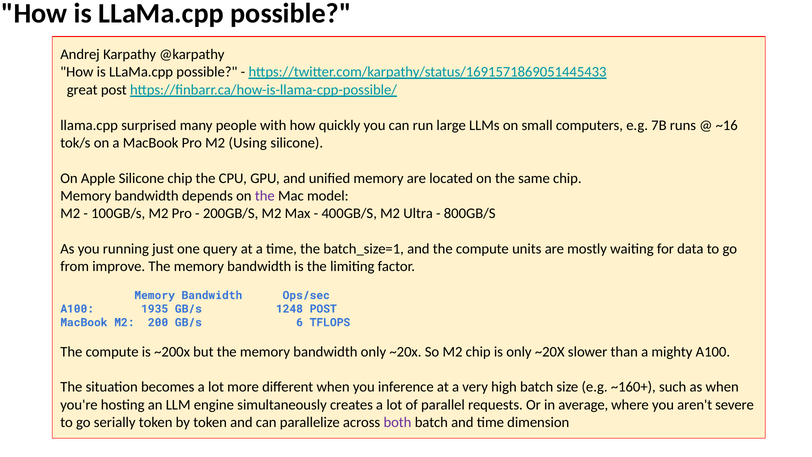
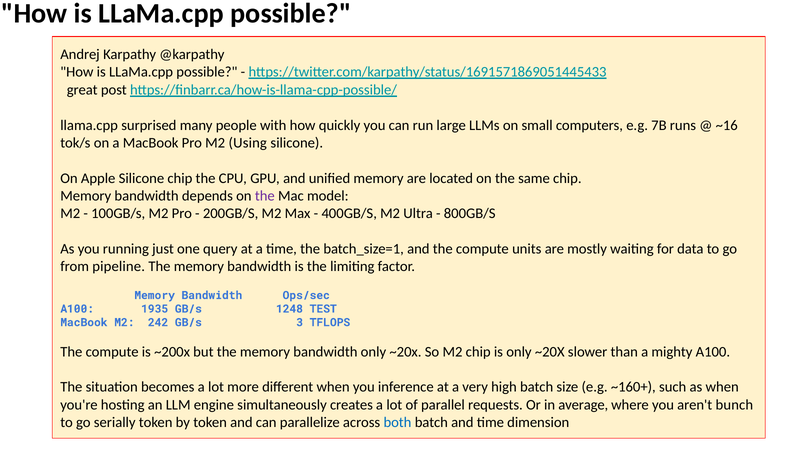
improve: improve -> pipeline (119, 266)
1248 POST: POST -> TEST (323, 309)
200: 200 -> 242 (158, 322)
6: 6 -> 3 (300, 322)
severe: severe -> bunch (734, 404)
both colour: purple -> blue (397, 422)
